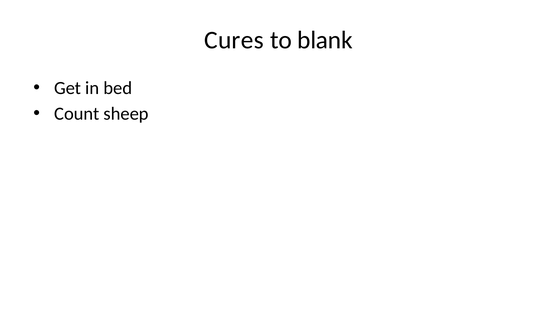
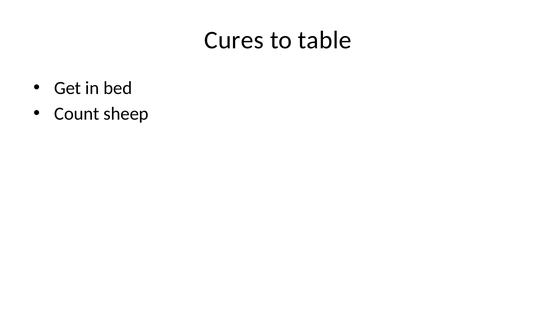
blank: blank -> table (325, 40)
